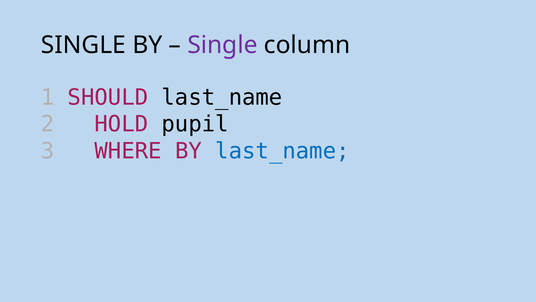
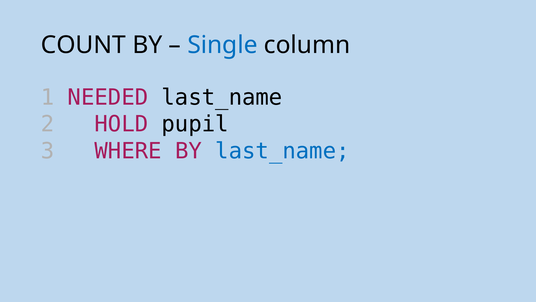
SINGLE: SINGLE -> COUNT (83, 45)
Single colour: purple -> blue (222, 45)
SHOULD: SHOULD -> NEEDED (108, 97)
